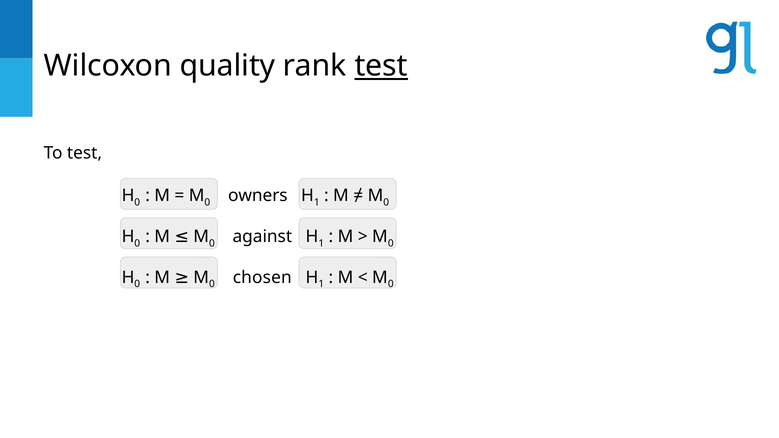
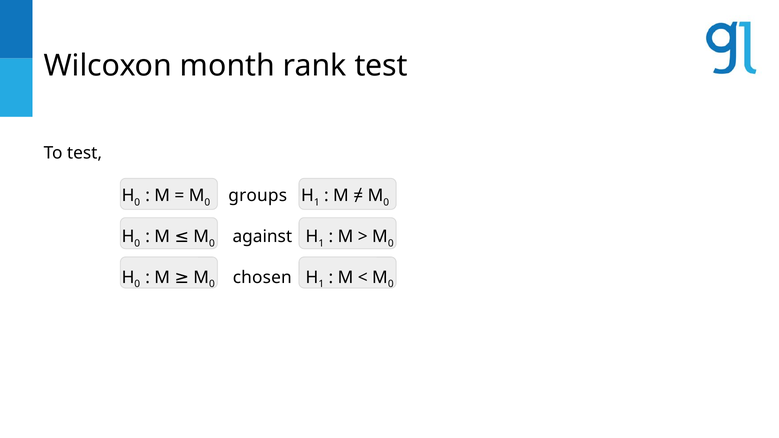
quality: quality -> month (227, 66)
test underline: present -> none (381, 66)
owners: owners -> groups (258, 196)
